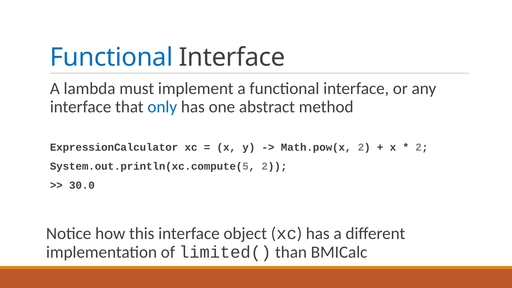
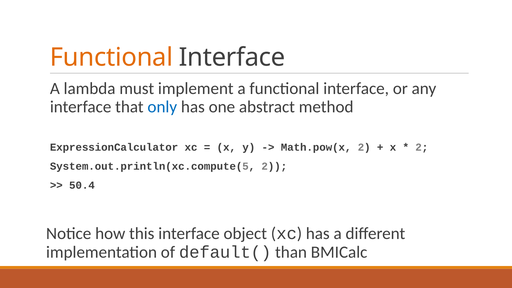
Functional colour: blue -> orange (111, 57)
30.0: 30.0 -> 50.4 (82, 185)
limited(: limited( -> default( (225, 252)
